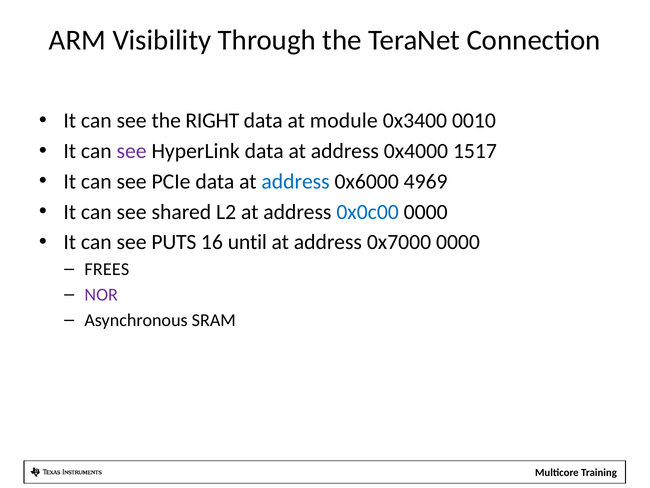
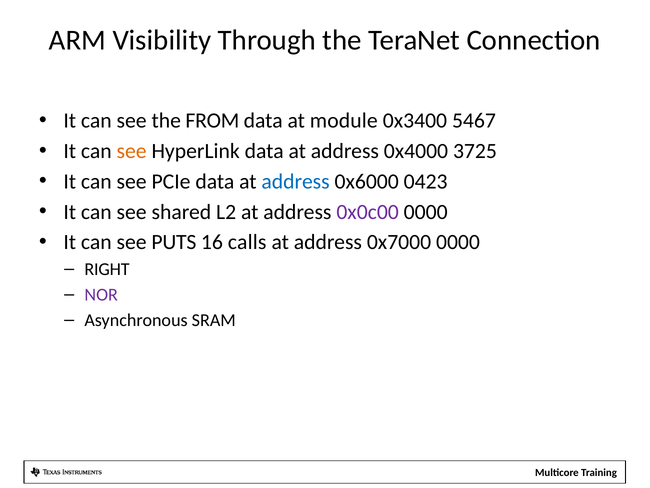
RIGHT: RIGHT -> FROM (212, 121)
0010: 0010 -> 5467 (474, 121)
see colour: purple -> orange (132, 151)
1517: 1517 -> 3725 (475, 151)
4969: 4969 -> 0423 (426, 181)
0x0c00 colour: blue -> purple (368, 212)
until: until -> calls (247, 242)
FREES: FREES -> RIGHT (107, 269)
